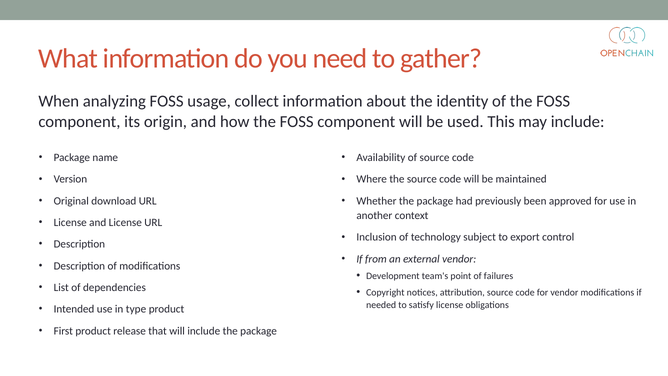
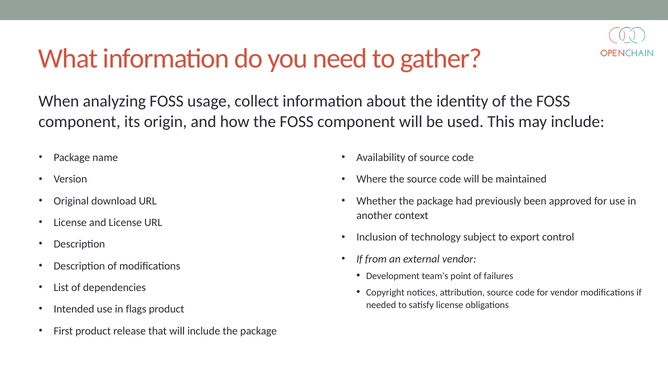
type: type -> flags (136, 309)
